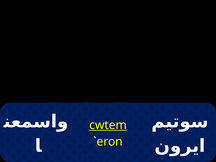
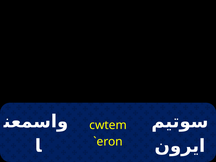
cwtem underline: present -> none (108, 125)
